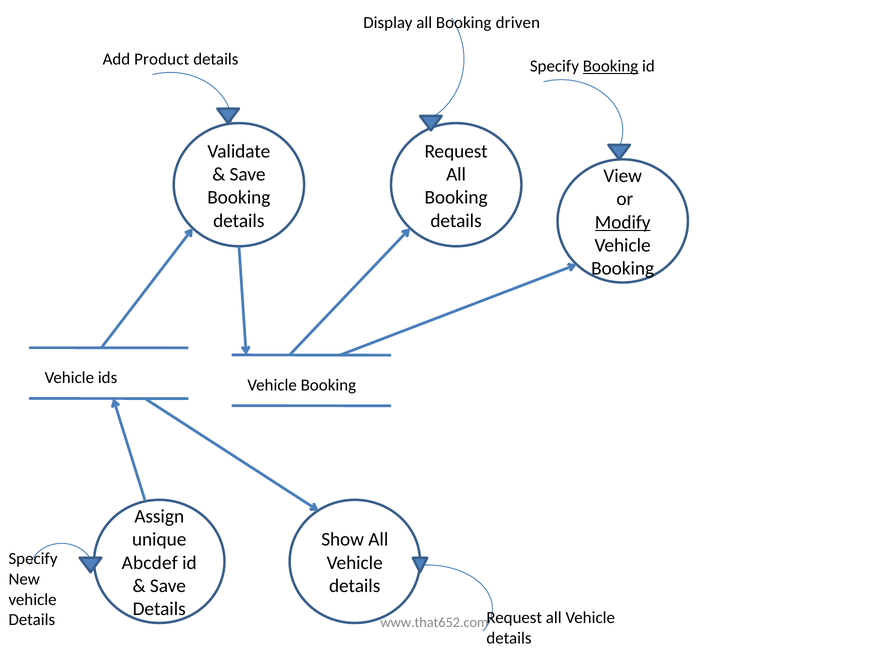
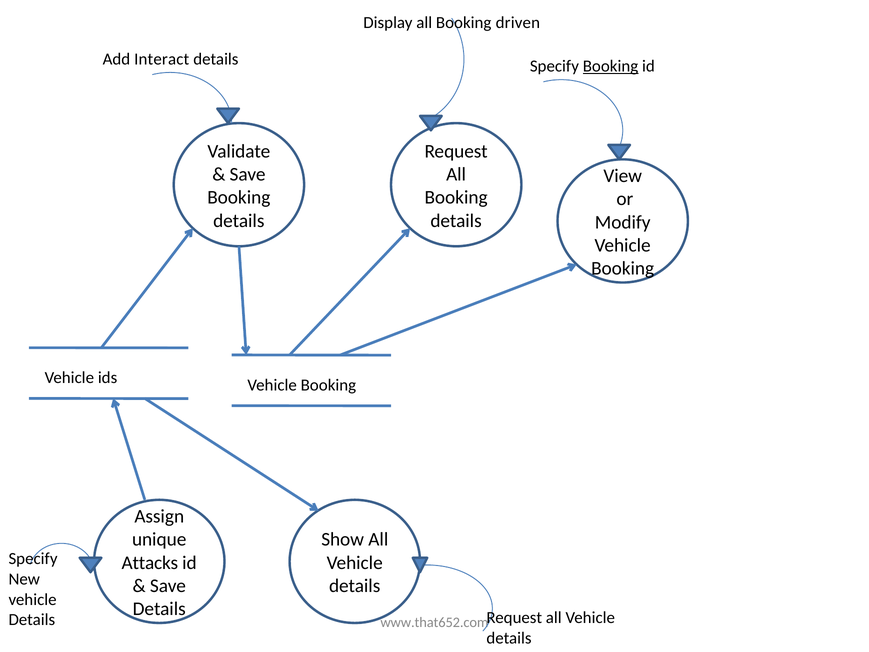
Product: Product -> Interact (162, 59)
Modify underline: present -> none (623, 222)
Abcdef: Abcdef -> Attacks (150, 563)
